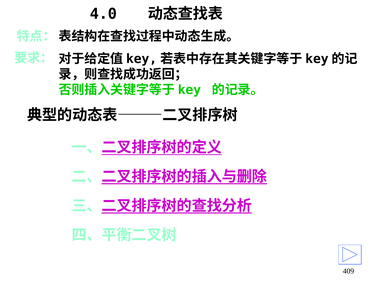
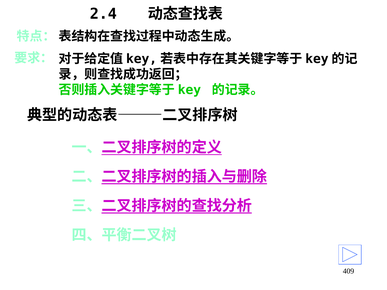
4.0: 4.0 -> 2.4 (103, 14)
